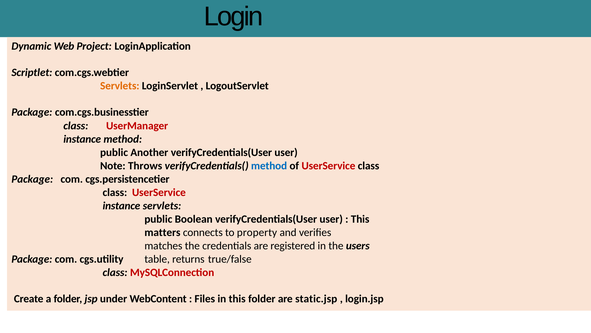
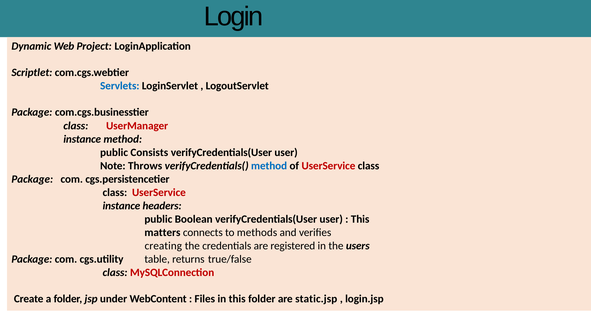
Servlets colour: orange -> blue (120, 86)
Another: Another -> Consists (149, 152)
instance servlets: servlets -> headers (162, 206)
property: property -> methods (257, 232)
matches: matches -> creating (163, 245)
